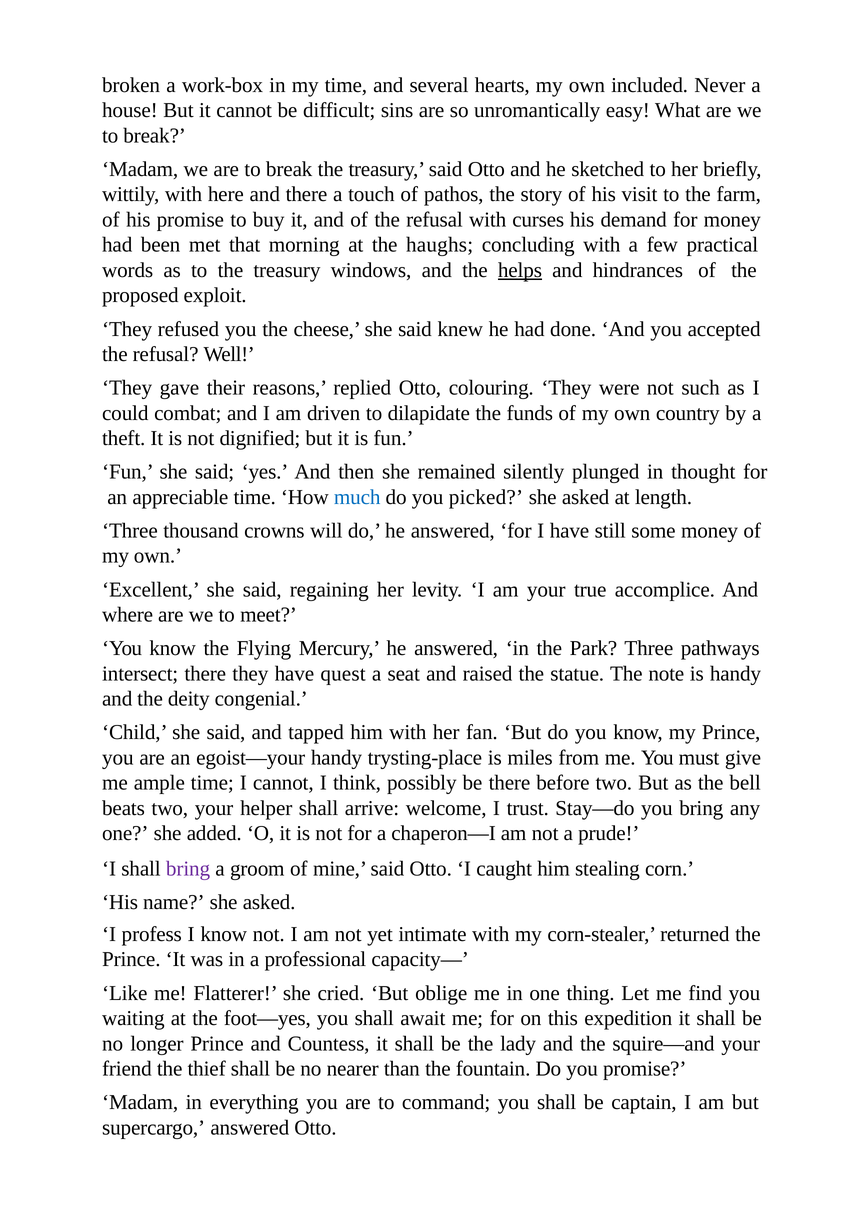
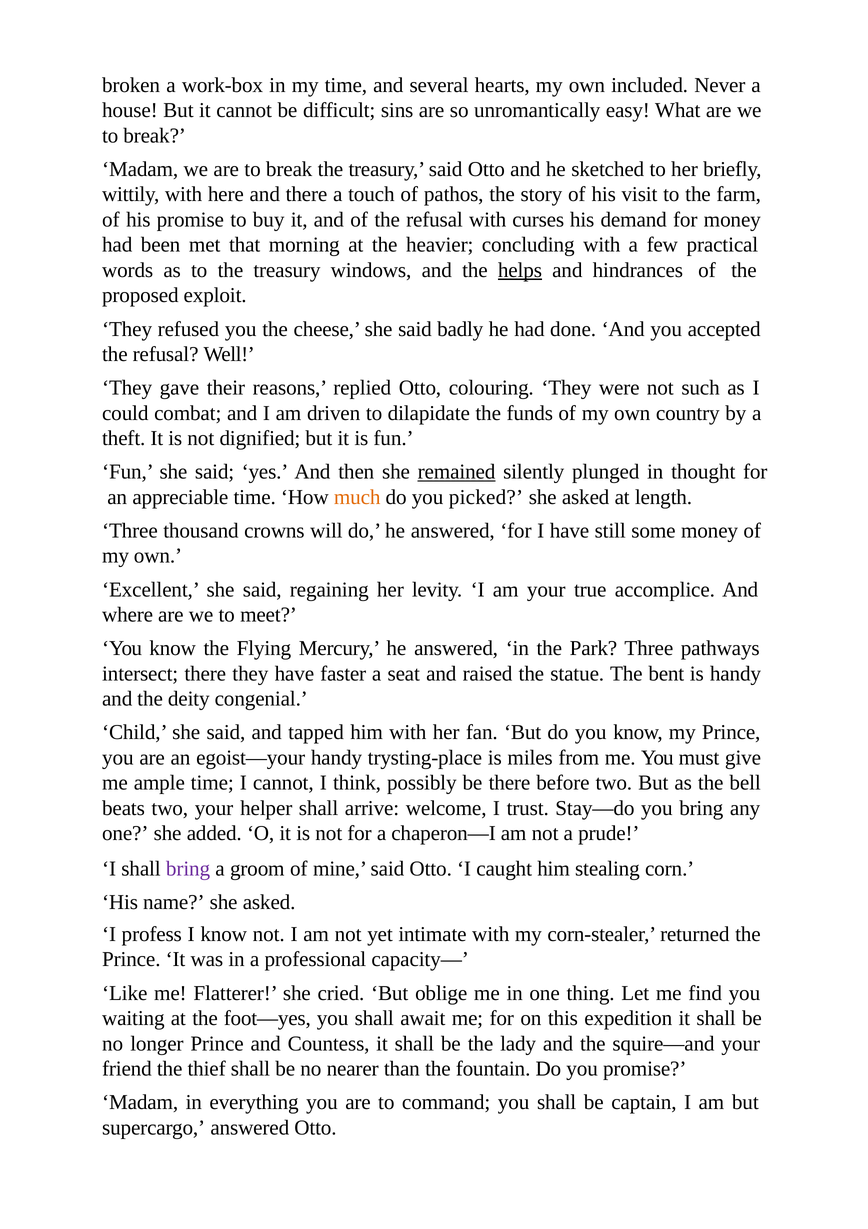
haughs: haughs -> heavier (440, 245)
knew: knew -> badly (460, 329)
remained underline: none -> present (457, 472)
much colour: blue -> orange (357, 497)
quest: quest -> faster (343, 673)
note: note -> bent (666, 673)
